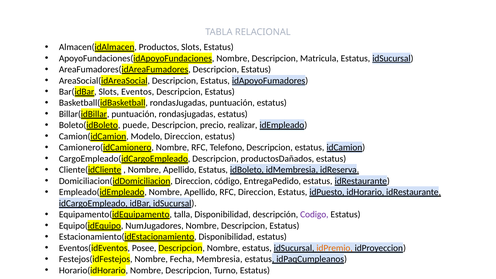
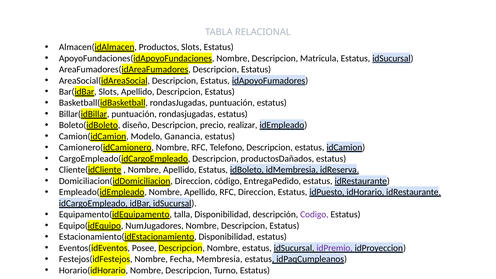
Slots Eventos: Eventos -> Apellido (138, 92)
puede: puede -> diseño (136, 125)
Modelo Direccion: Direccion -> Ganancia (184, 136)
idPremio colour: orange -> purple (335, 248)
